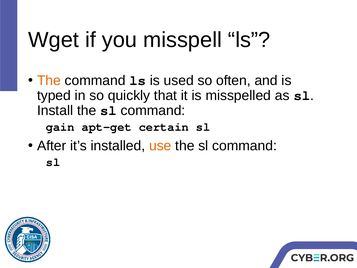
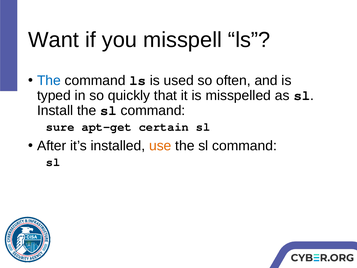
Wget: Wget -> Want (54, 40)
The colour: orange -> blue (49, 80)
gain: gain -> sure (60, 127)
